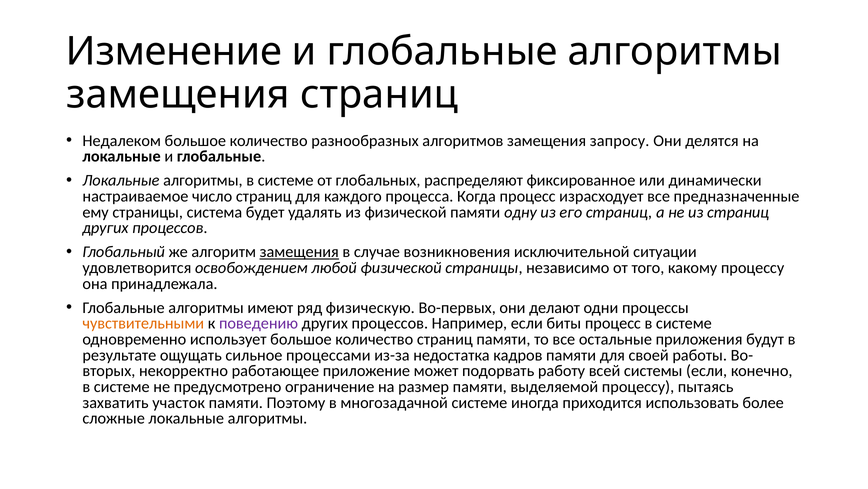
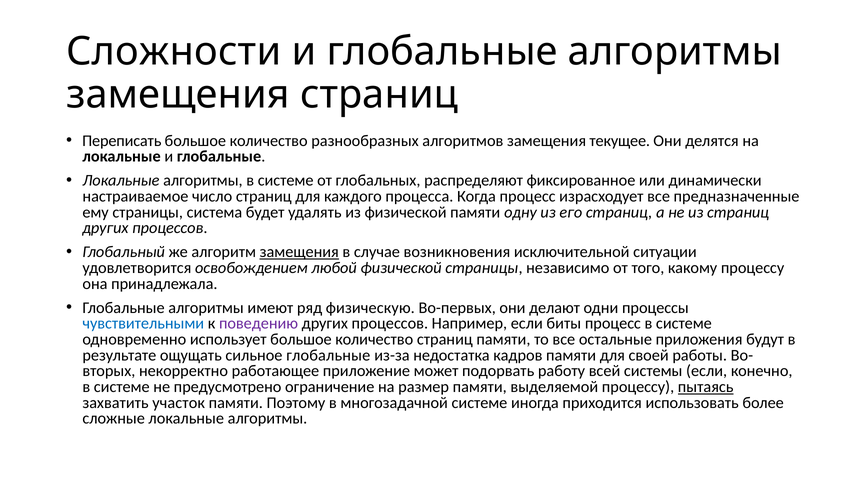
Изменение: Изменение -> Сложности (174, 51)
Недалеком: Недалеком -> Переписать (122, 141)
запросу: запросу -> текущее (620, 141)
чувствительными colour: orange -> blue (143, 323)
сильное процессами: процессами -> глобальные (328, 355)
пытаясь underline: none -> present (706, 386)
